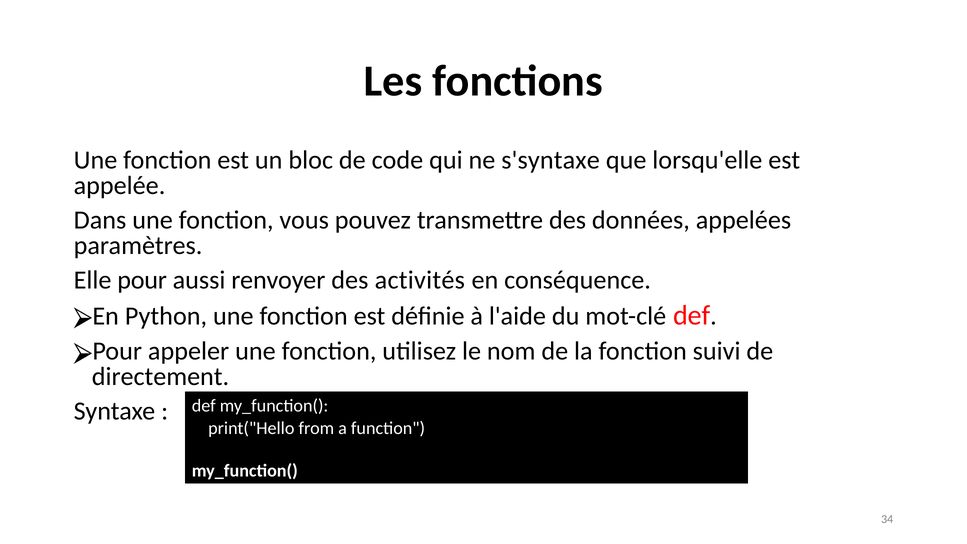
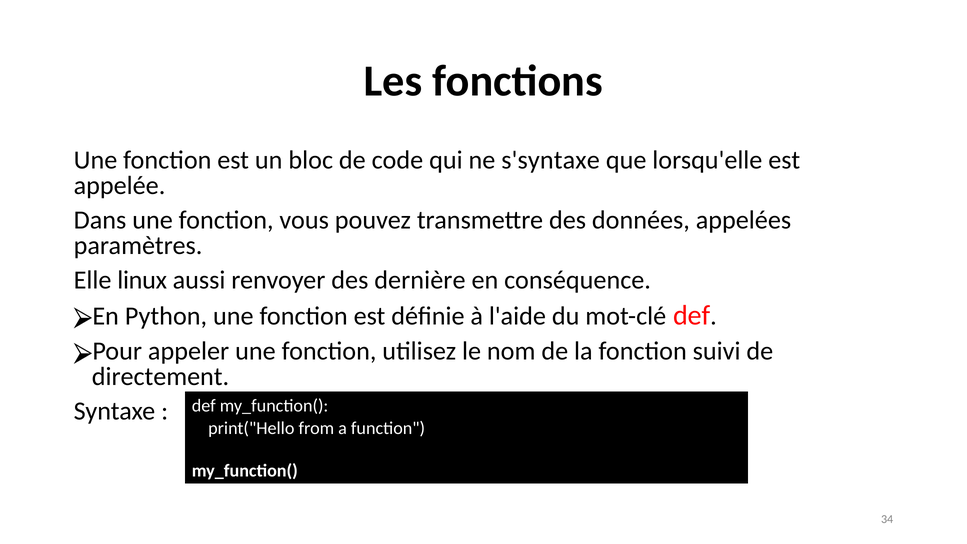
pour: pour -> linux (142, 280)
activités: activités -> dernière (420, 280)
